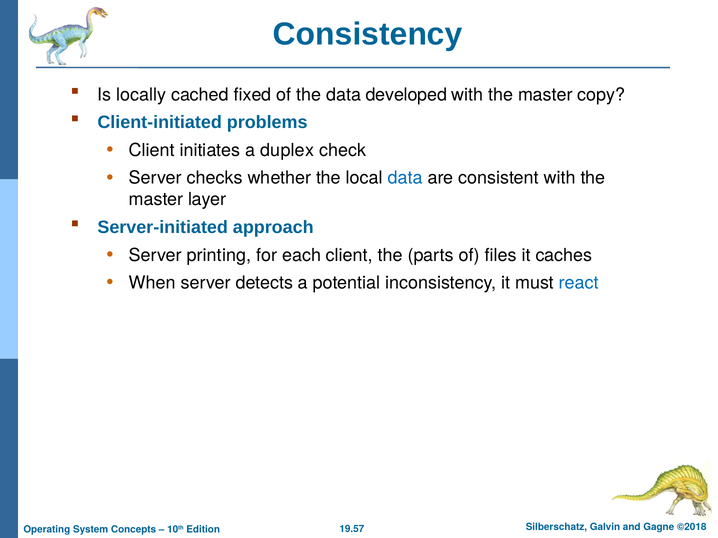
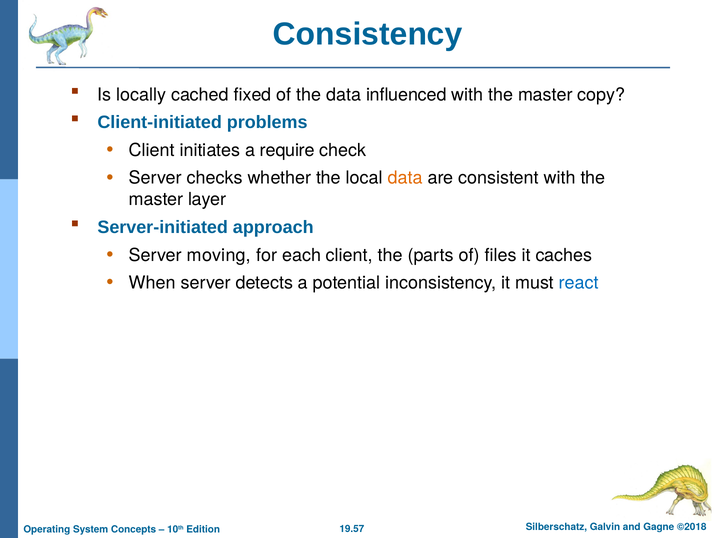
developed: developed -> influenced (406, 95)
duplex: duplex -> require (287, 150)
data colour: blue -> orange (405, 178)
printing: printing -> moving (219, 255)
